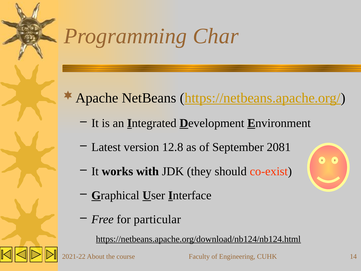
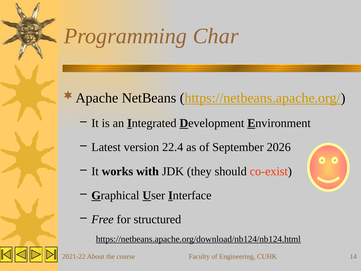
12.8: 12.8 -> 22.4 (173, 147)
2081: 2081 -> 2026 (279, 147)
particular: particular -> structured (157, 219)
